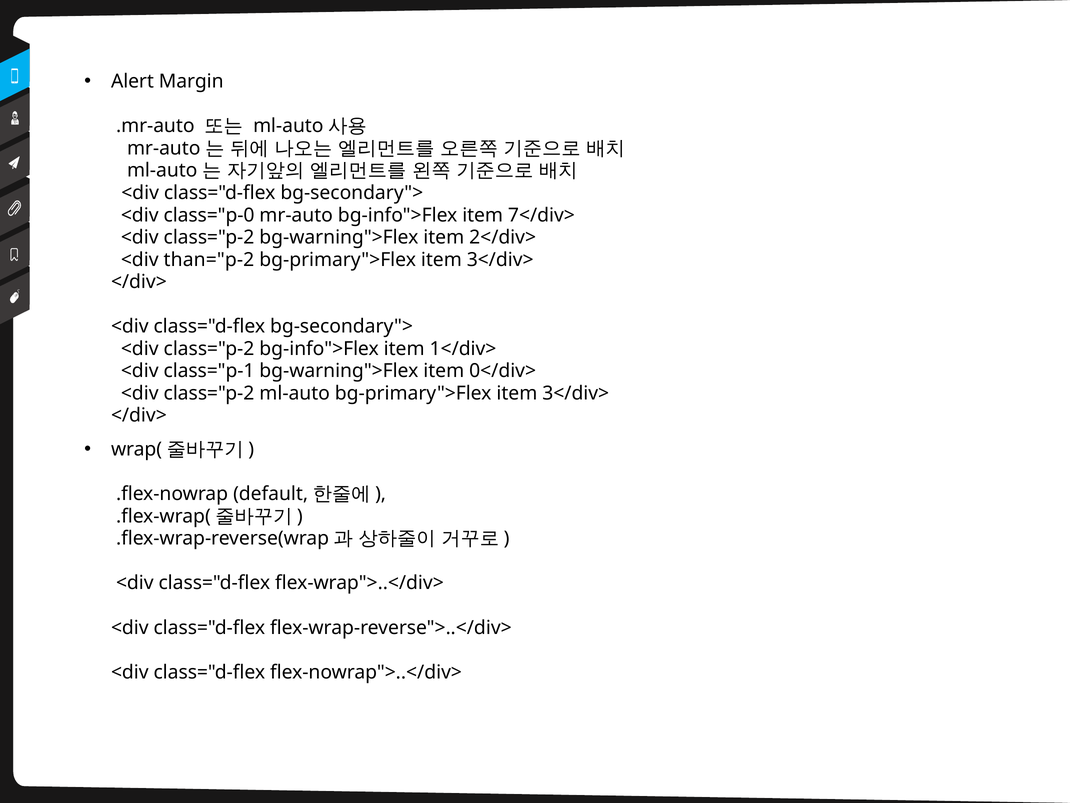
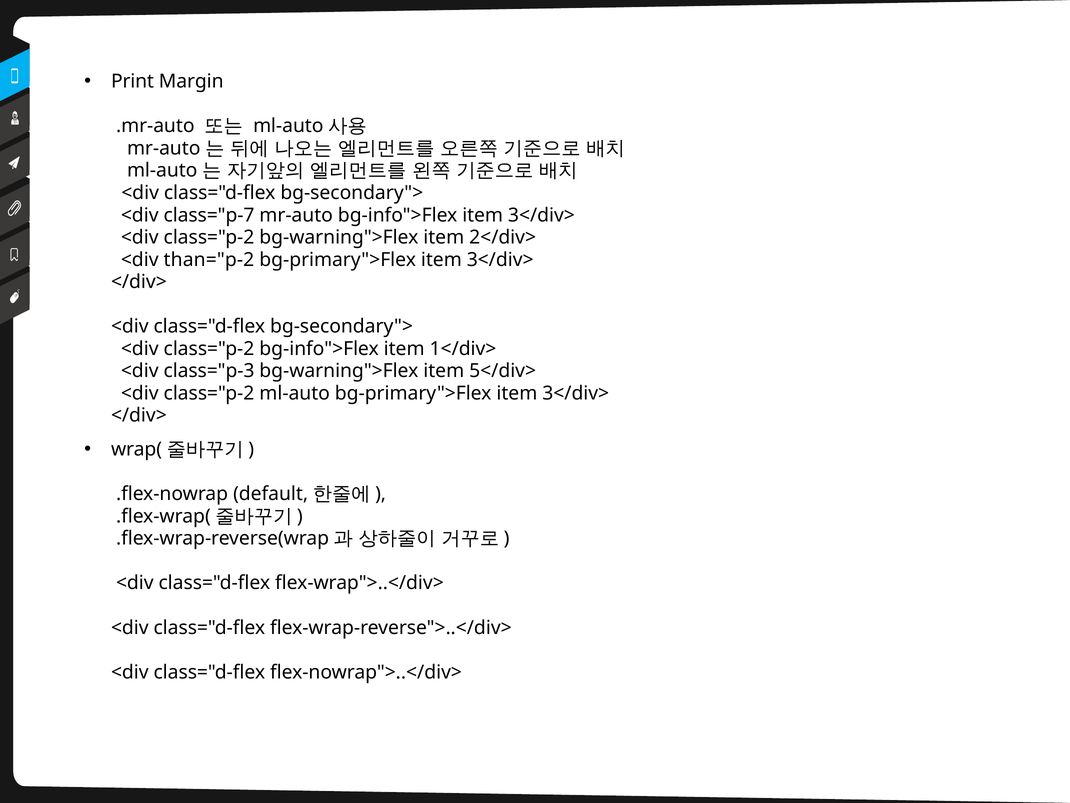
Alert: Alert -> Print (132, 82)
class="p-0: class="p-0 -> class="p-7 (209, 215)
bg-info">Flex item 7</div>: 7</div> -> 3</div> (541, 215)
class="p-1: class="p-1 -> class="p-3 (209, 371)
0</div>: 0</div> -> 5</div> (503, 371)
